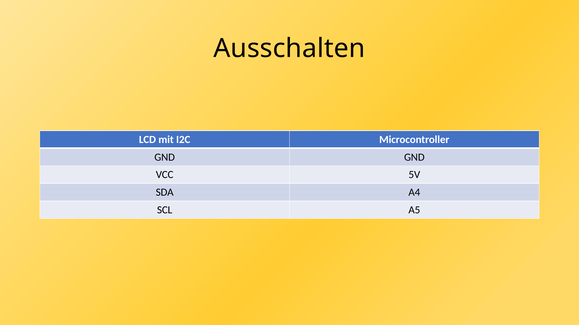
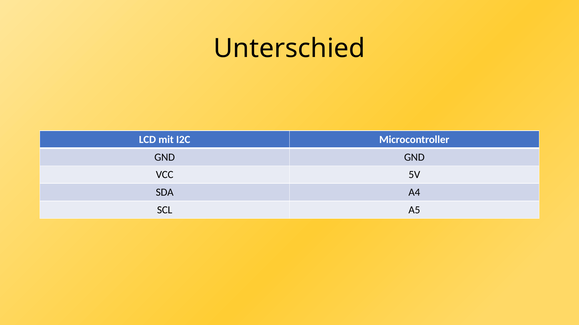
Ausschalten: Ausschalten -> Unterschied (289, 49)
